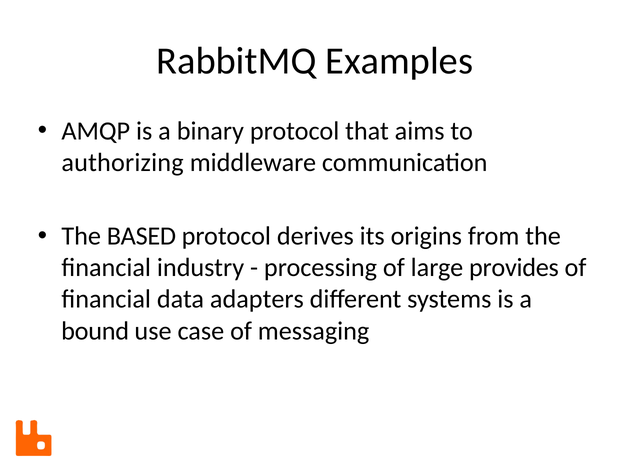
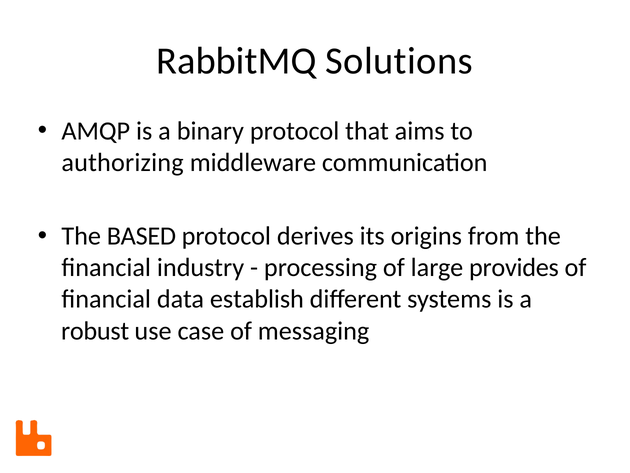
Examples: Examples -> Solutions (399, 61)
adapters: adapters -> establish (257, 299)
bound: bound -> robust (95, 330)
